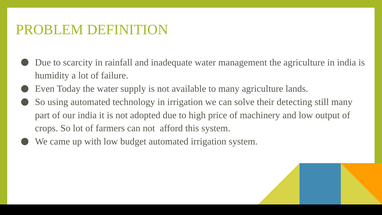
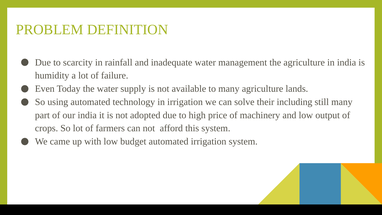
detecting: detecting -> including (294, 102)
